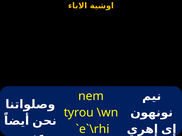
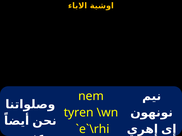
tyrou: tyrou -> tyren (79, 113)
